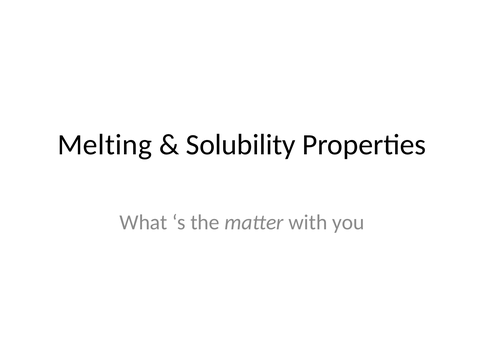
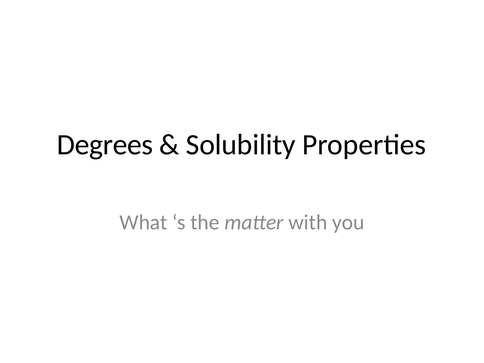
Melting: Melting -> Degrees (105, 145)
